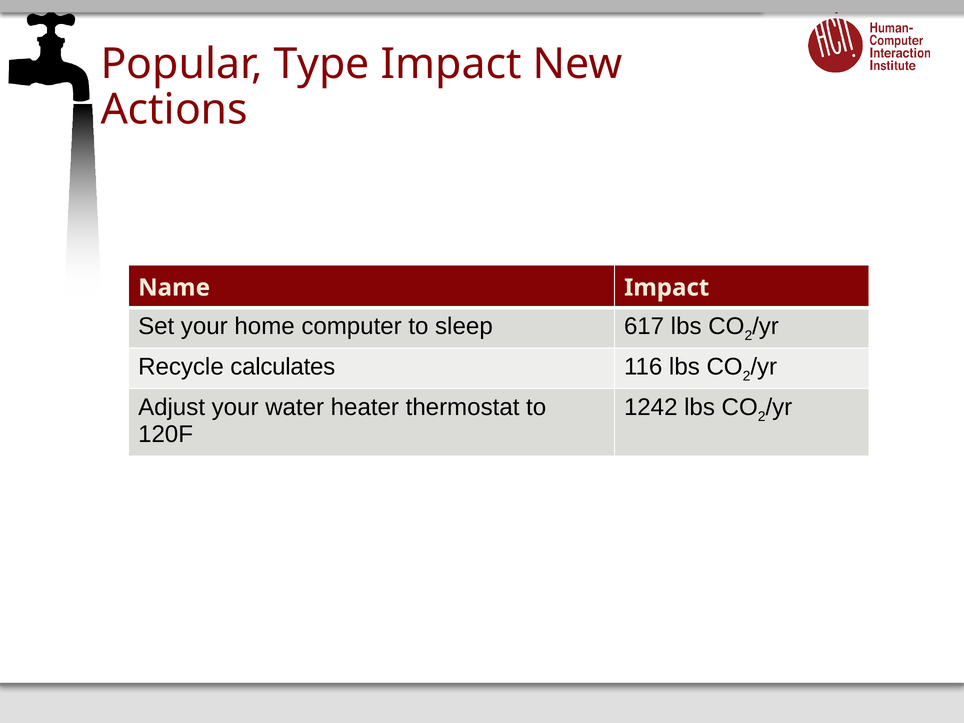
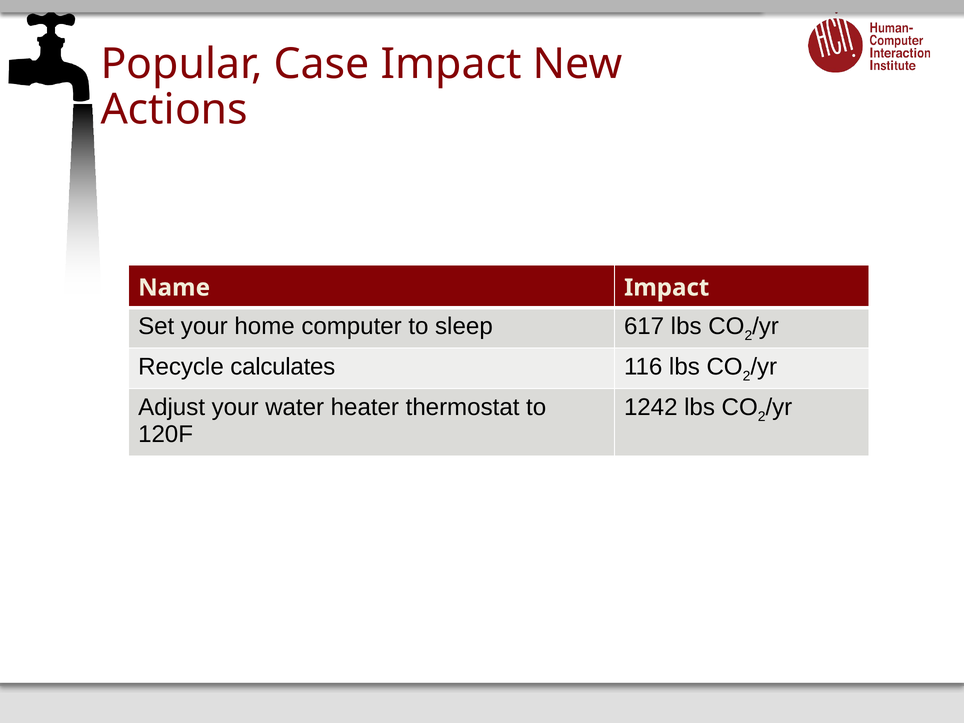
Type: Type -> Case (322, 64)
